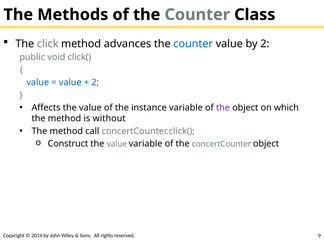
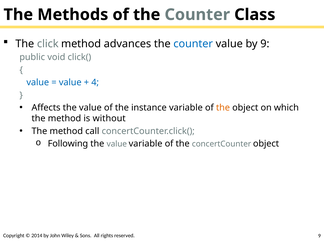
by 2: 2 -> 9 (265, 44)
2: 2 -> 4 (95, 82)
the colour: purple -> orange (223, 108)
Construct: Construct -> Following (68, 144)
